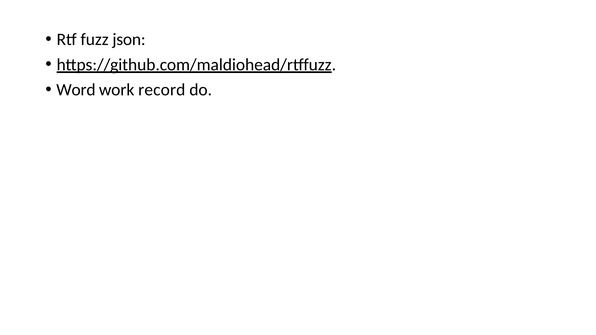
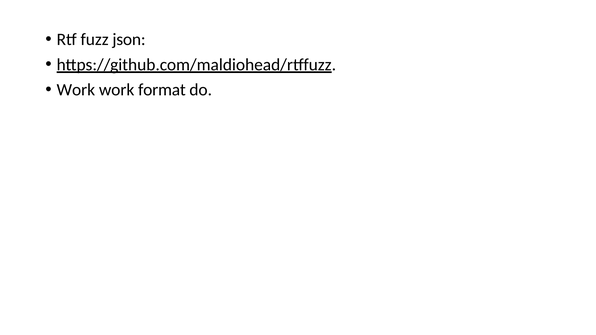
Word: Word -> Work (76, 90)
record: record -> format (162, 90)
